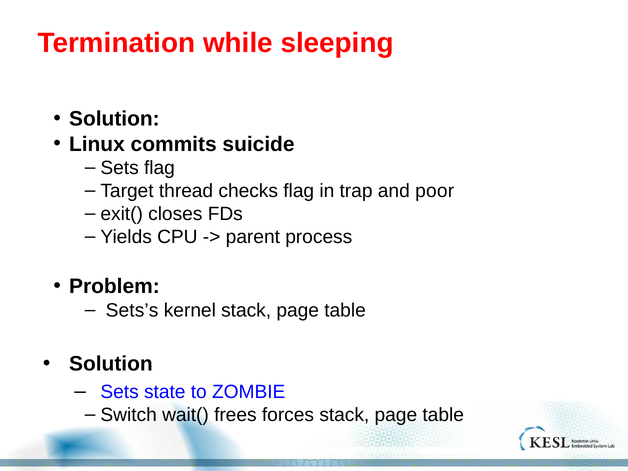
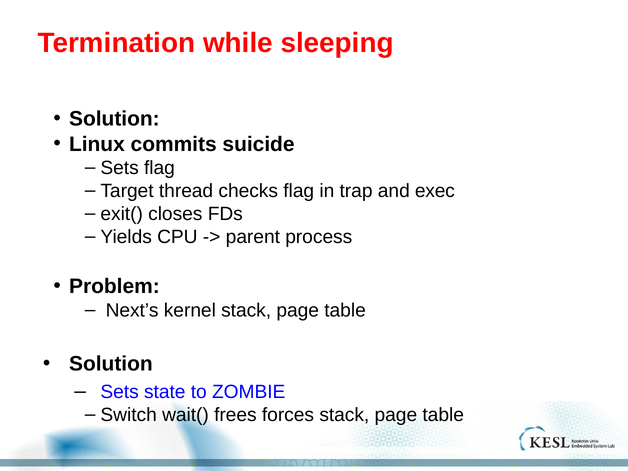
poor: poor -> exec (435, 191)
Sets’s: Sets’s -> Next’s (132, 310)
